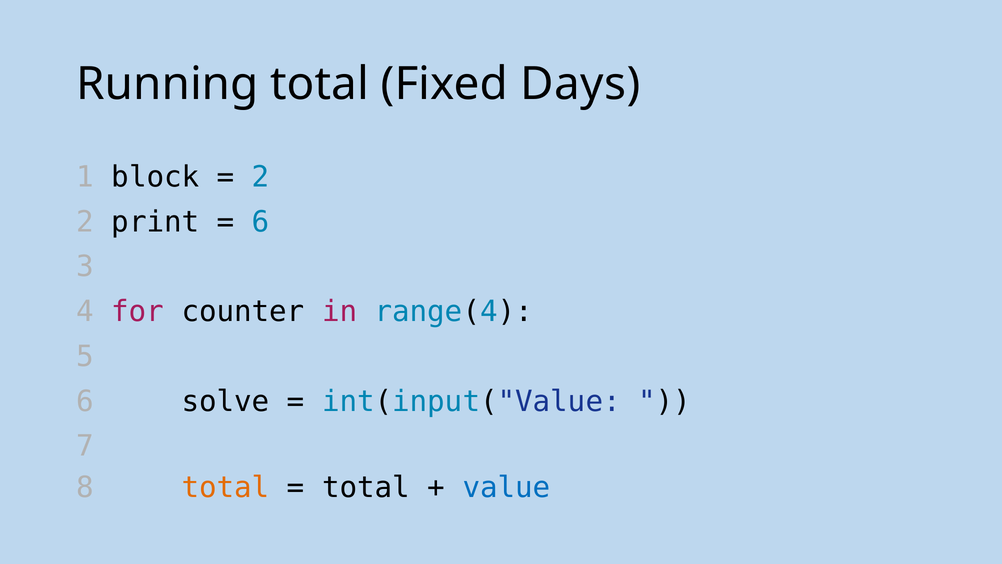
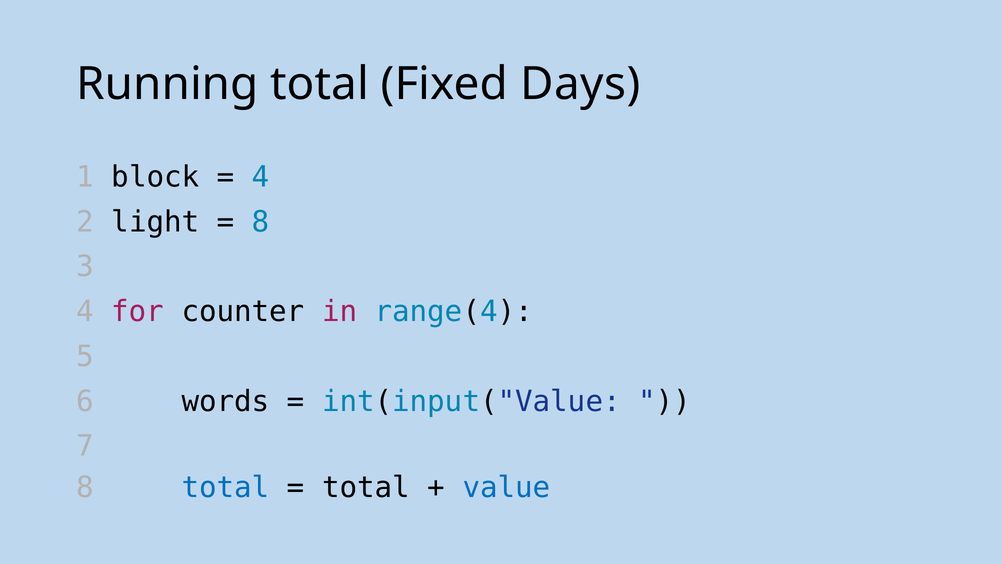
2: 2 -> 4 (261, 177)
print: print -> light (155, 222)
6: 6 -> 8 (261, 222)
solve: solve -> words (226, 401)
total colour: orange -> blue (226, 487)
